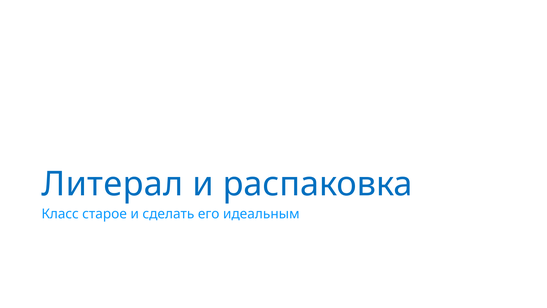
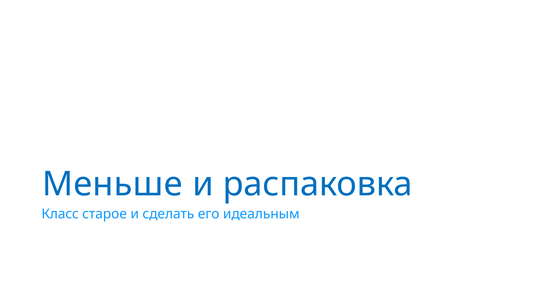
Литерал: Литерал -> Меньше (112, 184)
